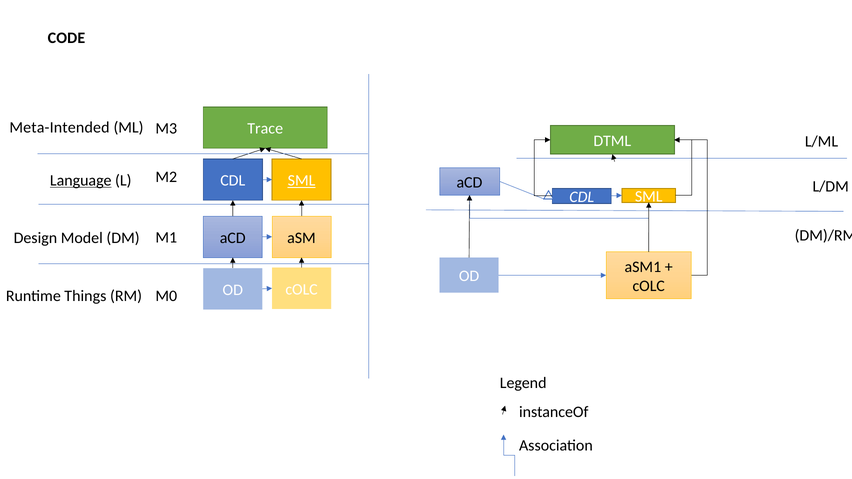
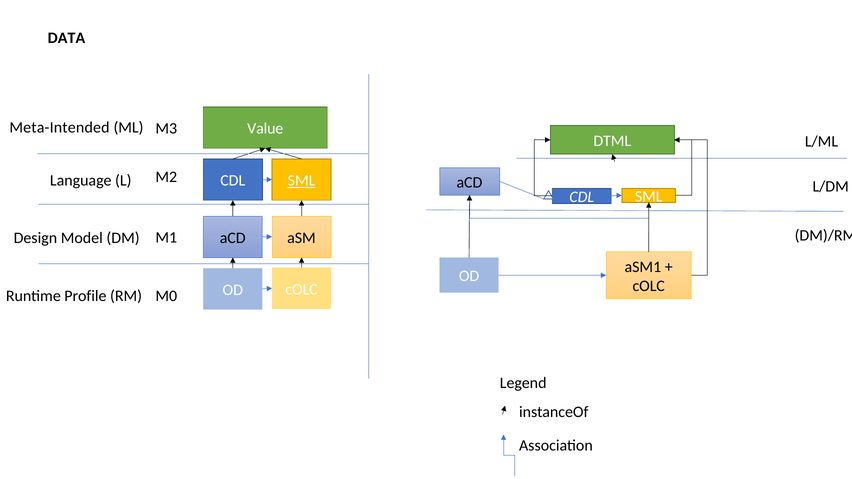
CODE: CODE -> DATA (66, 38)
Trace: Trace -> Value (265, 129)
Language underline: present -> none (81, 180)
Things: Things -> Profile (85, 296)
